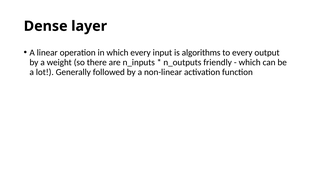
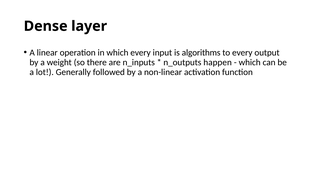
friendly: friendly -> happen (218, 62)
